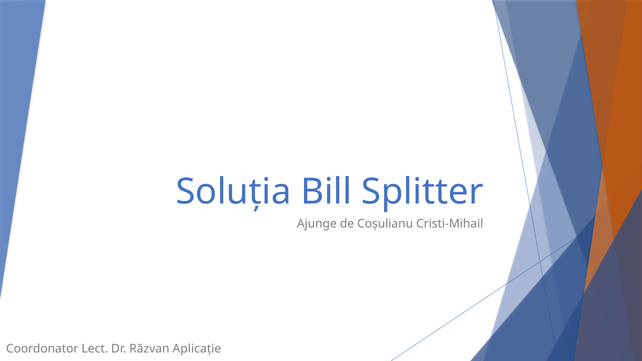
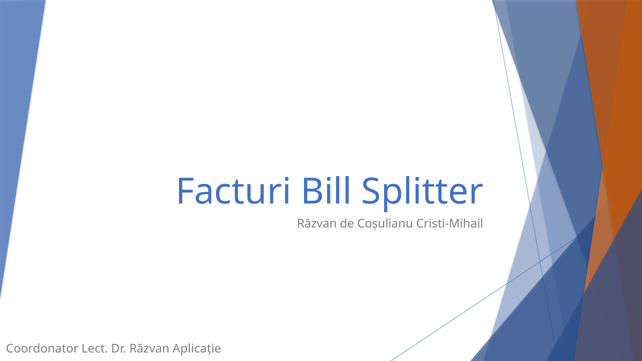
Soluția: Soluția -> Facturi (233, 192)
Ajunge: Ajunge -> Răzvan (317, 224)
